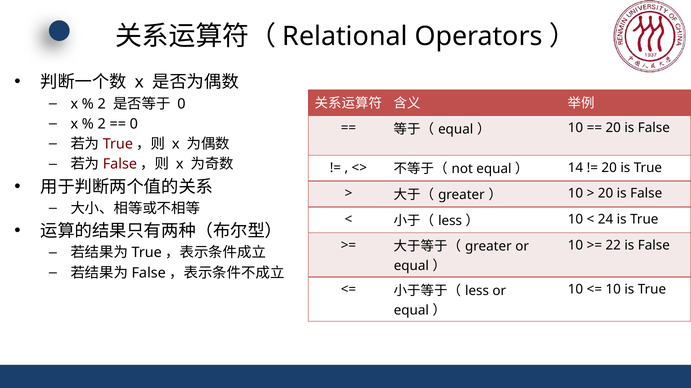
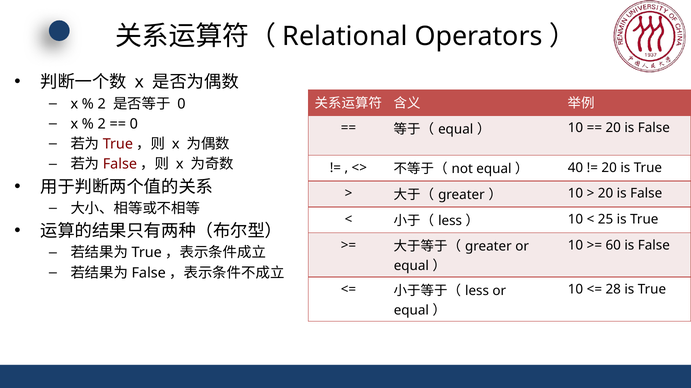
14: 14 -> 40 (575, 168)
24: 24 -> 25 (606, 220)
22: 22 -> 60 (613, 246)
10: 10 -> 28 (613, 290)
